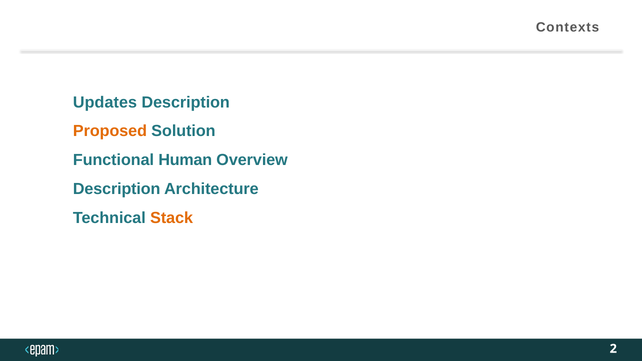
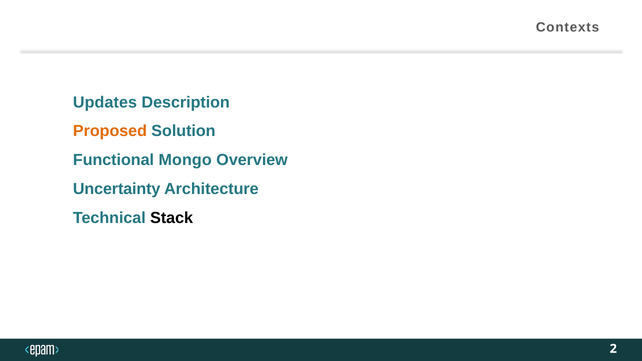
Human: Human -> Mongo (185, 160)
Description: Description -> Uncertainty (117, 189)
Stack colour: orange -> black (172, 218)
